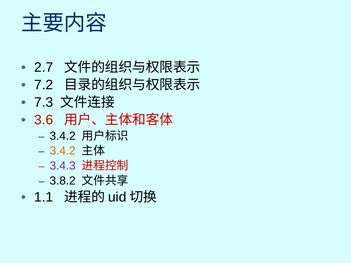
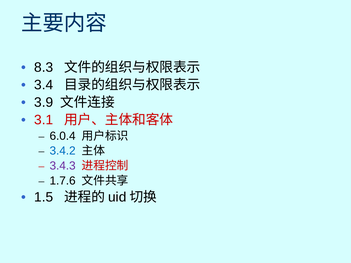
2.7: 2.7 -> 8.3 (44, 68)
7.2: 7.2 -> 3.4 (44, 85)
7.3: 7.3 -> 3.9 (44, 103)
3.6: 3.6 -> 3.1 (44, 120)
3.4.2: 3.4.2 -> 6.0.4 (63, 136)
3.4.2 colour: orange -> blue (63, 151)
3.8.2: 3.8.2 -> 1.7.6 (63, 181)
1.1: 1.1 -> 1.5 (44, 197)
